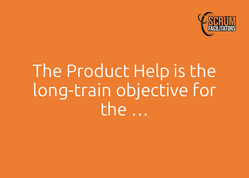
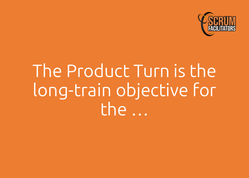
Help: Help -> Turn (152, 71)
